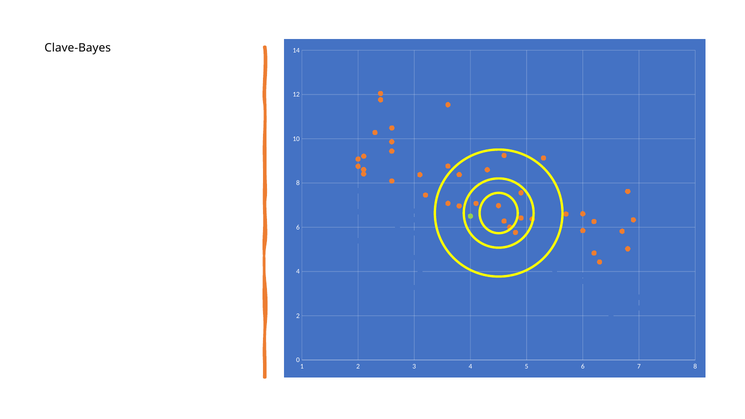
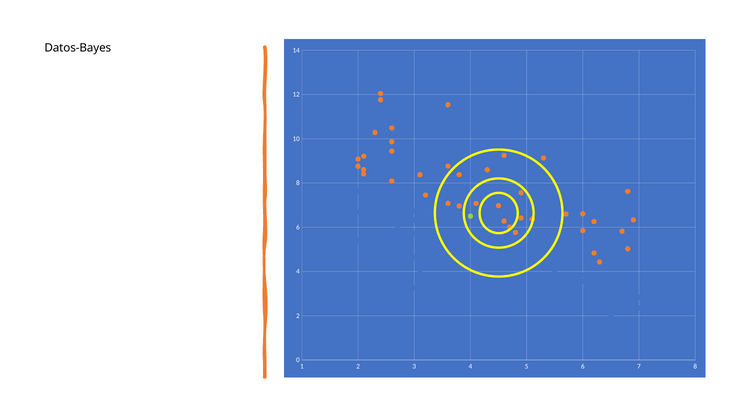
Clave-Bayes: Clave-Bayes -> Datos-Bayes (78, 48)
